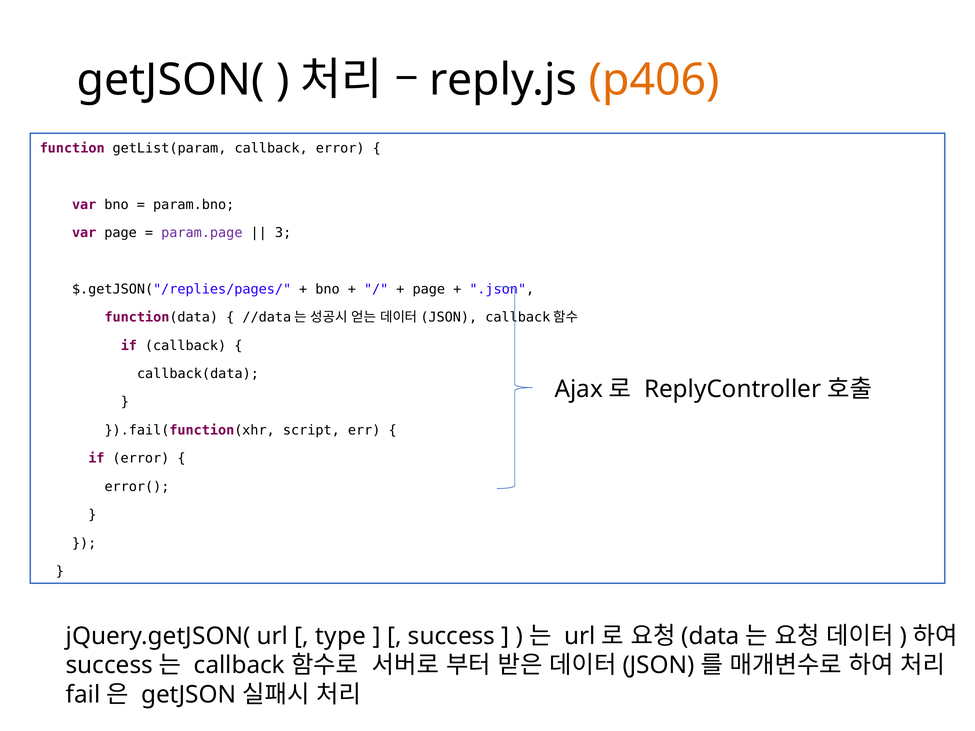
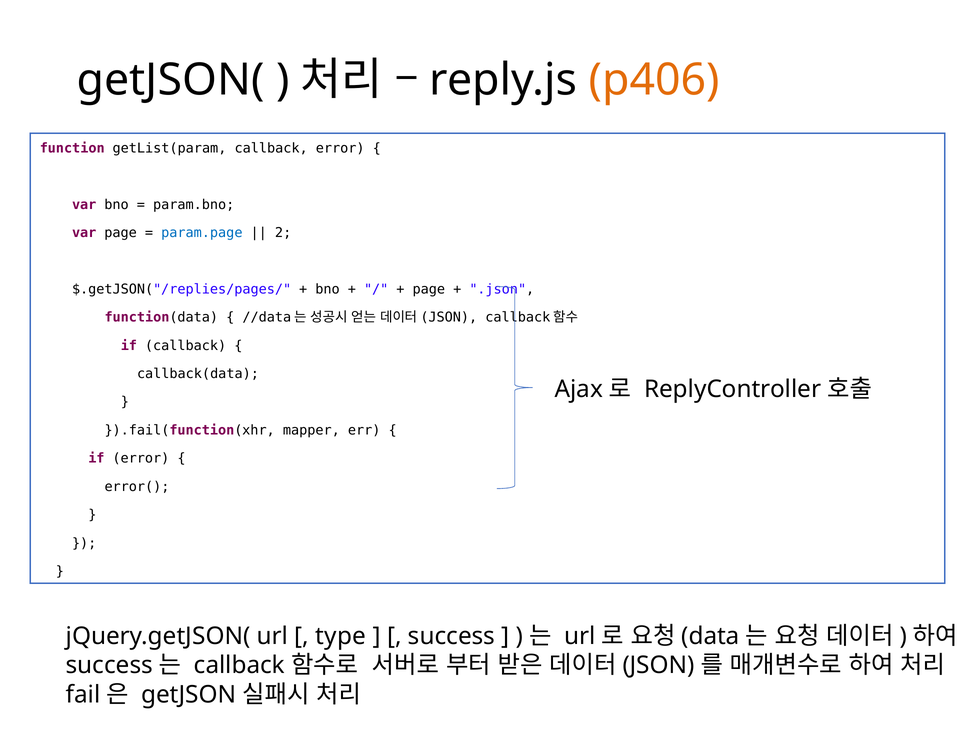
param.page colour: purple -> blue (202, 233)
3: 3 -> 2 (283, 233)
script: script -> mapper (311, 430)
